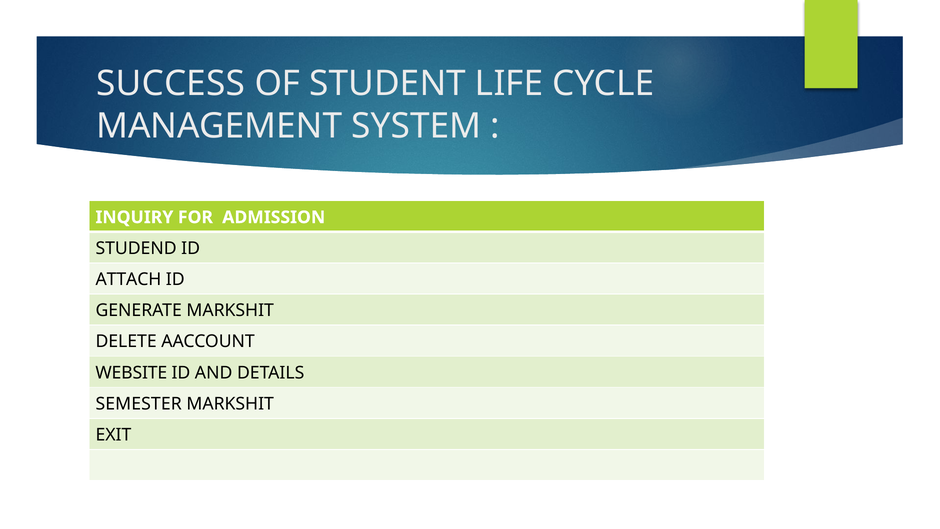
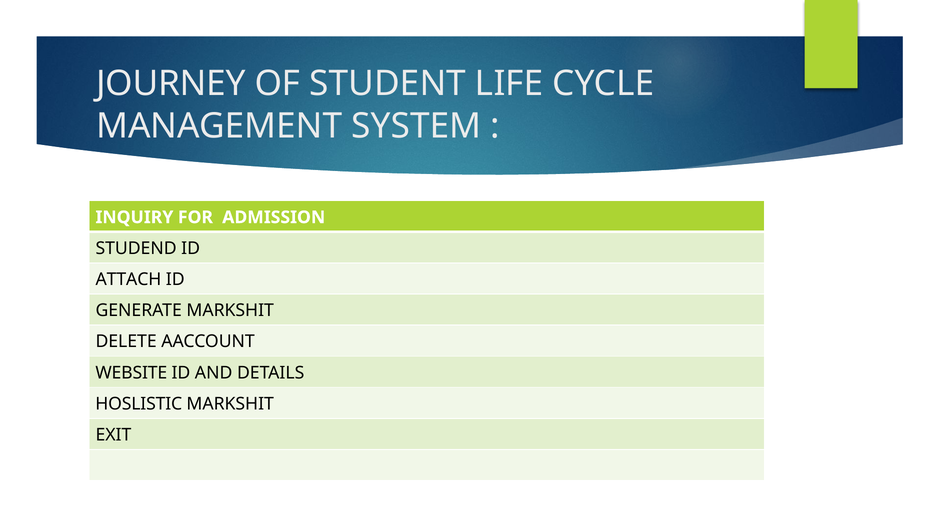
SUCCESS: SUCCESS -> JOURNEY (171, 84)
SEMESTER: SEMESTER -> HOSLISTIC (139, 404)
